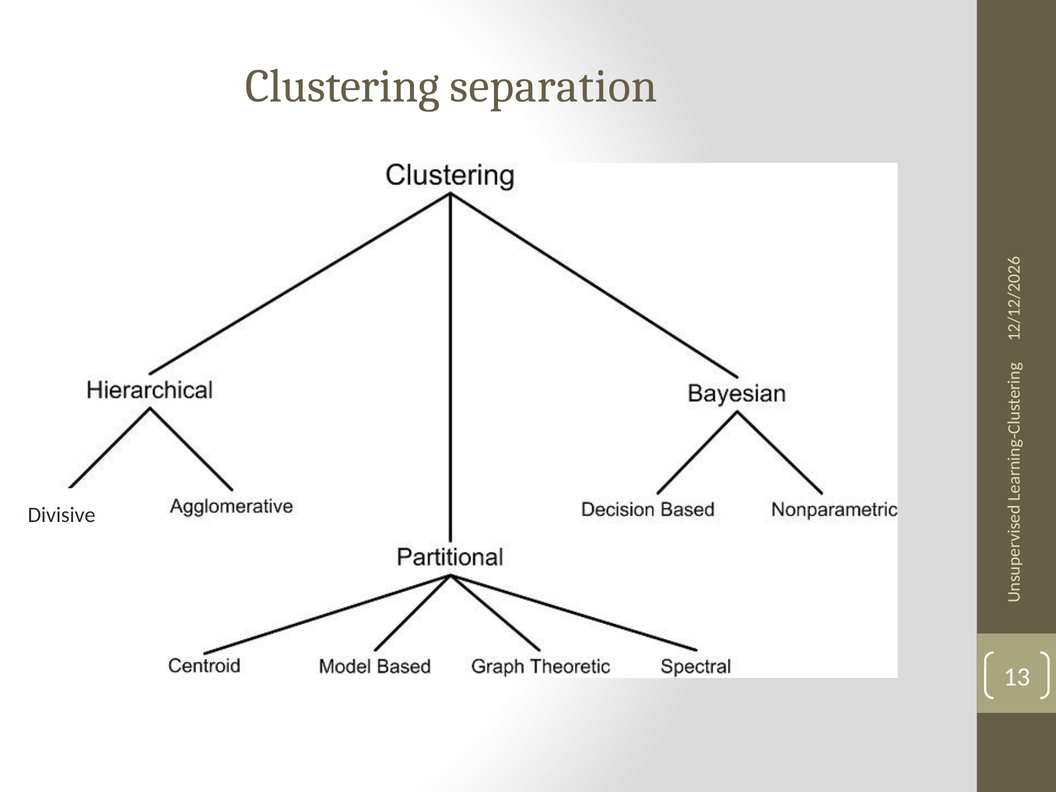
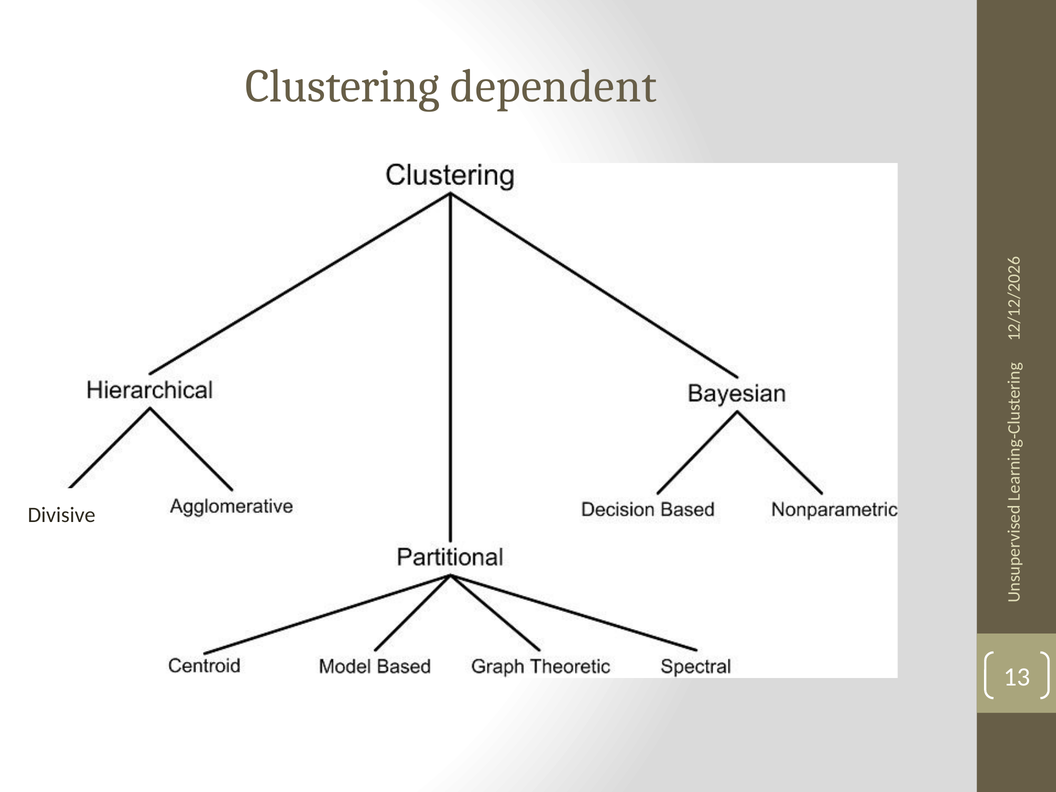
separation: separation -> dependent (554, 86)
